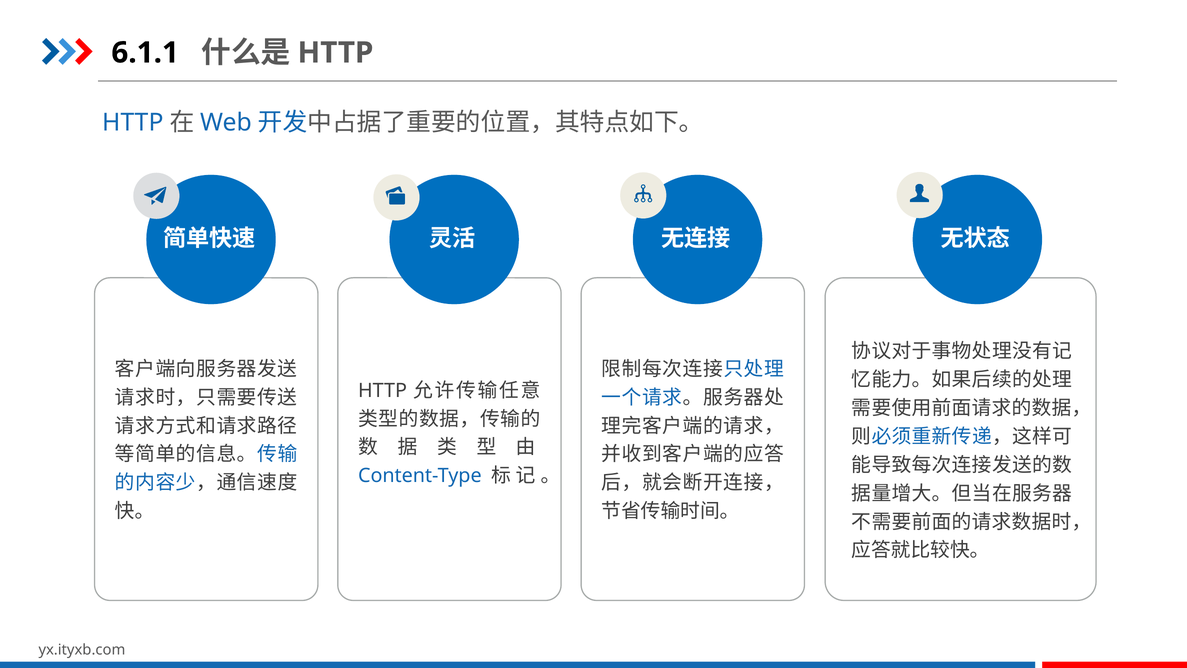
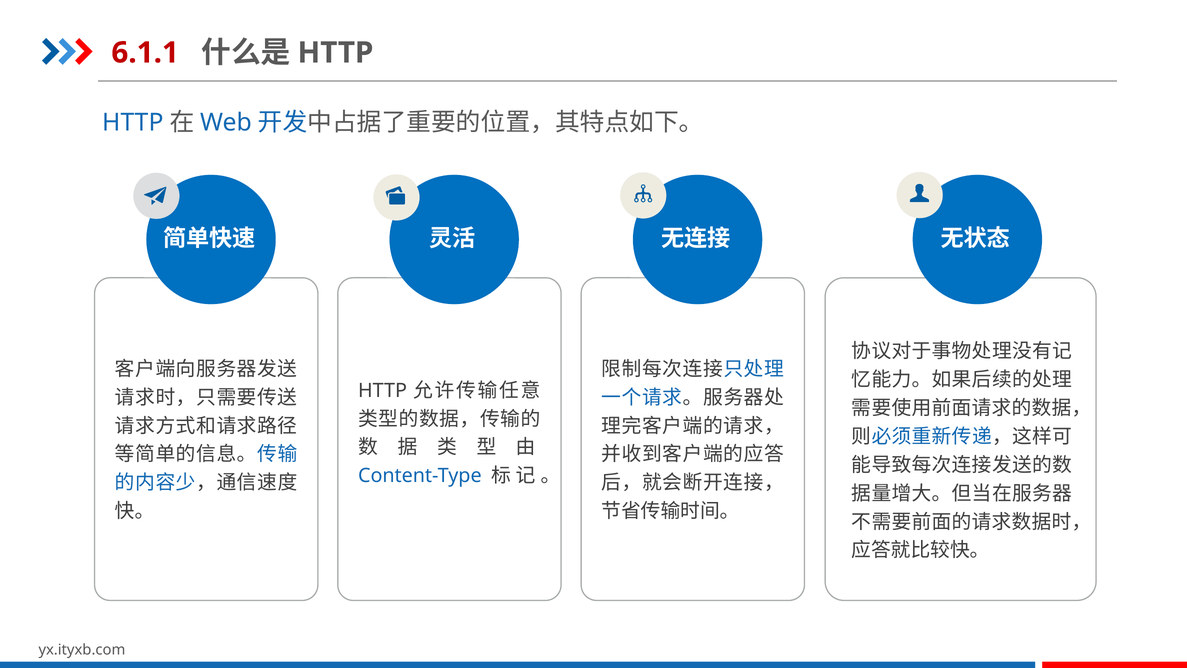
6.1.1 colour: black -> red (145, 53)
